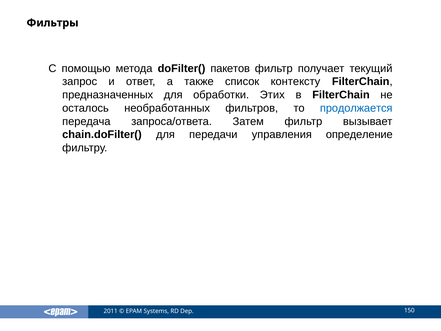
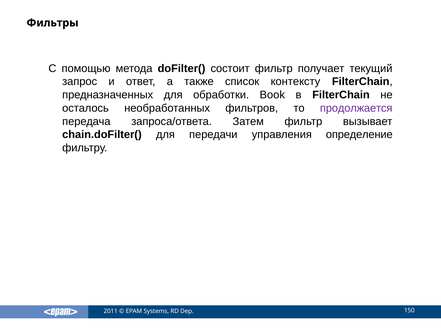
пакетов: пакетов -> состоит (230, 68)
Этих: Этих -> Book (272, 95)
продолжается colour: blue -> purple (356, 108)
